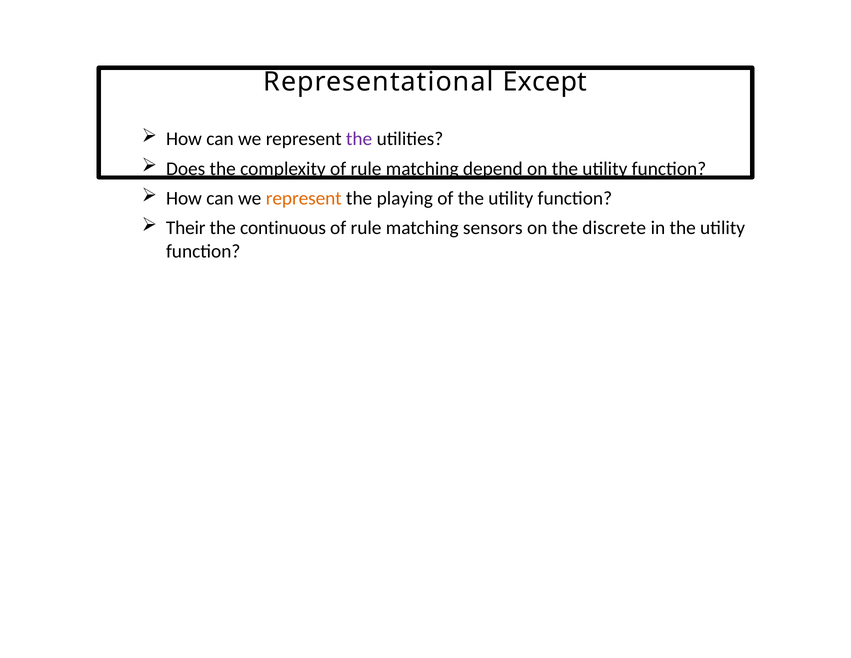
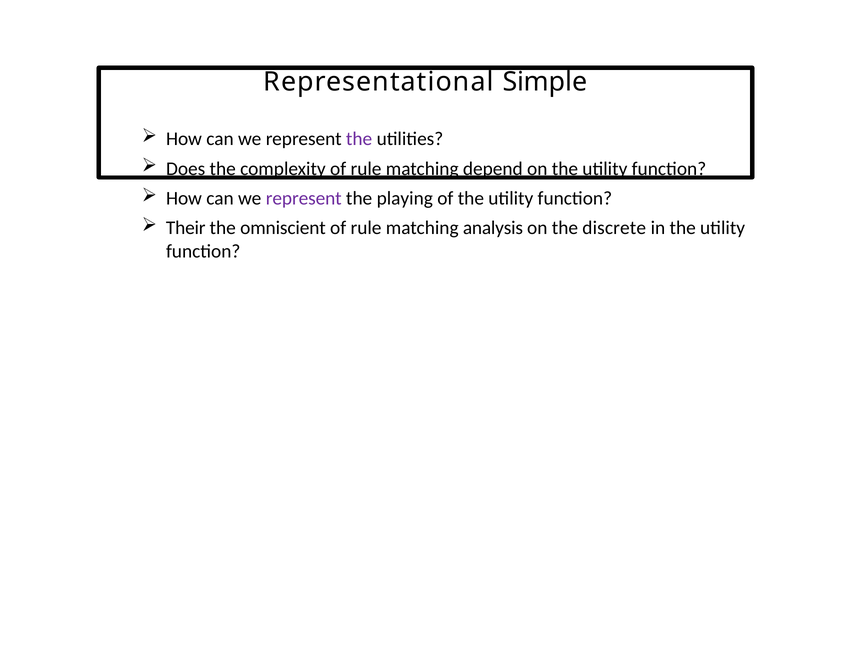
Except: Except -> Simple (545, 82)
represent colour: orange -> purple (304, 198)
continuous: continuous -> omniscient (283, 228)
sensors: sensors -> analysis (493, 228)
